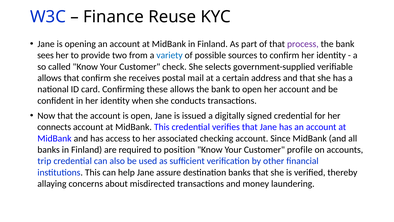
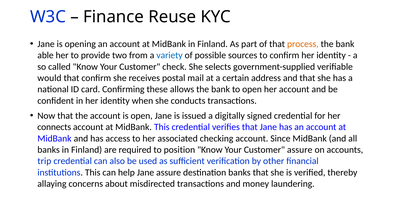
process colour: purple -> orange (303, 44)
sees: sees -> able (45, 55)
allows: allows -> would (49, 78)
Customer profile: profile -> assure (300, 149)
